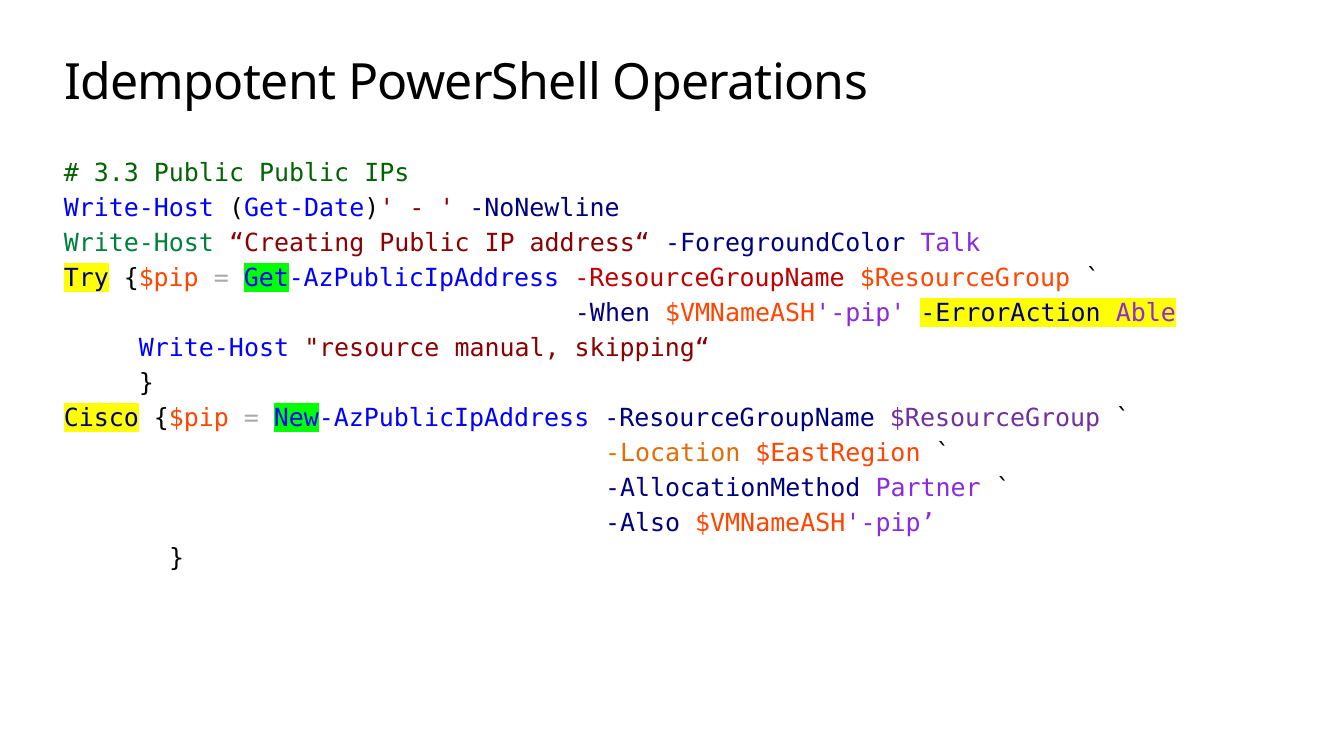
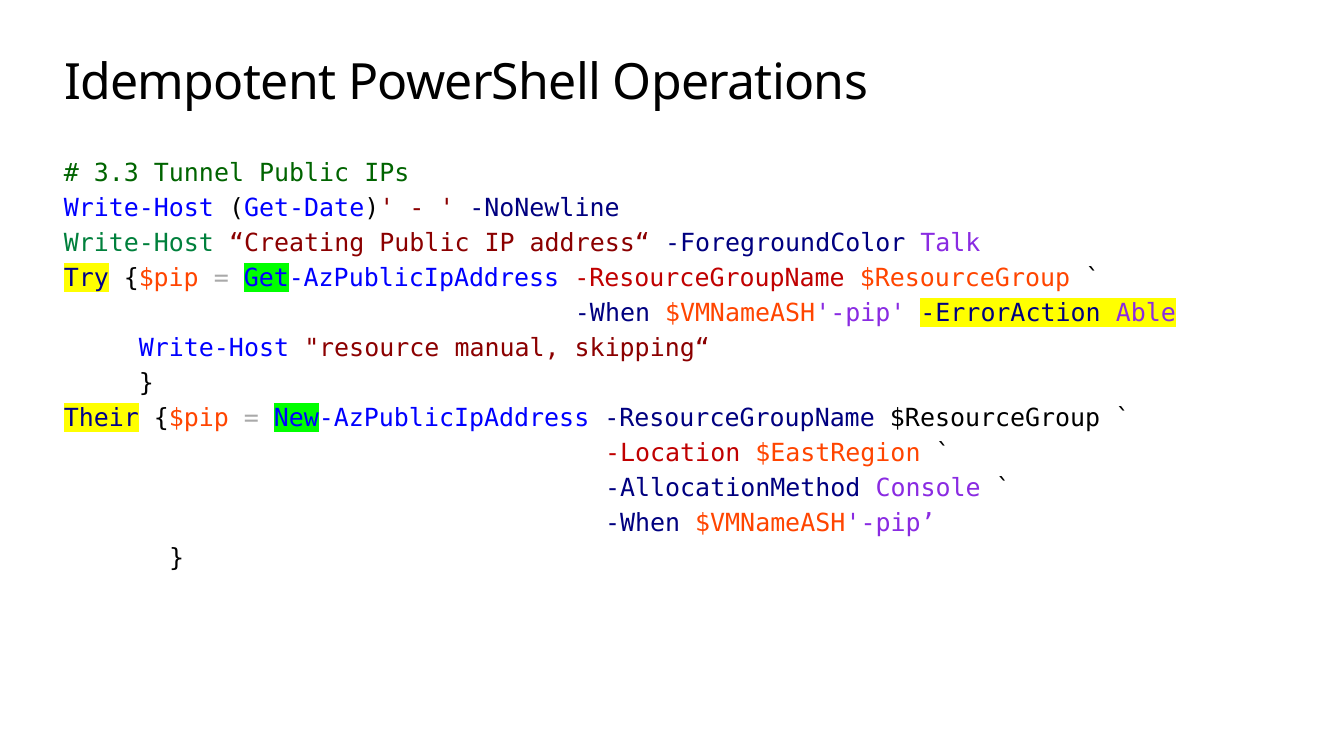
3.3 Public: Public -> Tunnel (199, 174)
Cisco: Cisco -> Their (101, 418)
$ResourceGroup colour: purple -> black (995, 418)
Location colour: orange -> red (673, 453)
Partner: Partner -> Console (928, 488)
Also: Also -> When (643, 523)
